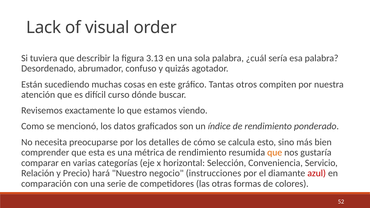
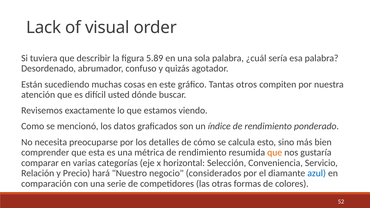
3.13: 3.13 -> 5.89 (155, 58)
curso: curso -> usted (119, 95)
instrucciones: instrucciones -> considerados (214, 173)
azul colour: red -> blue (317, 173)
